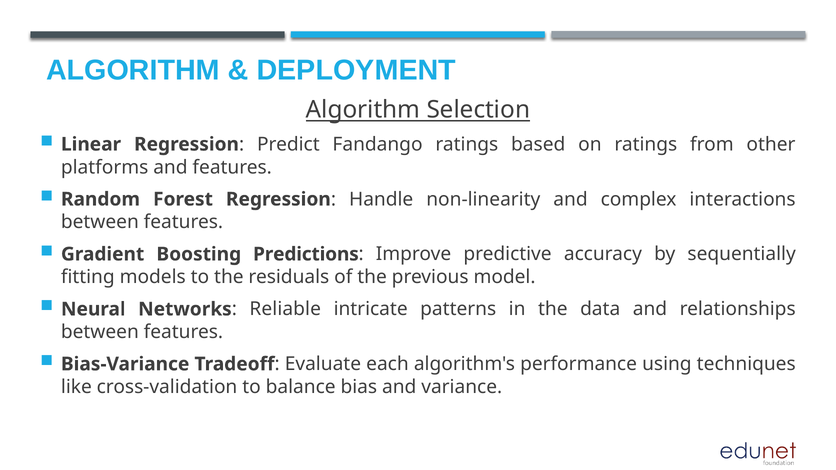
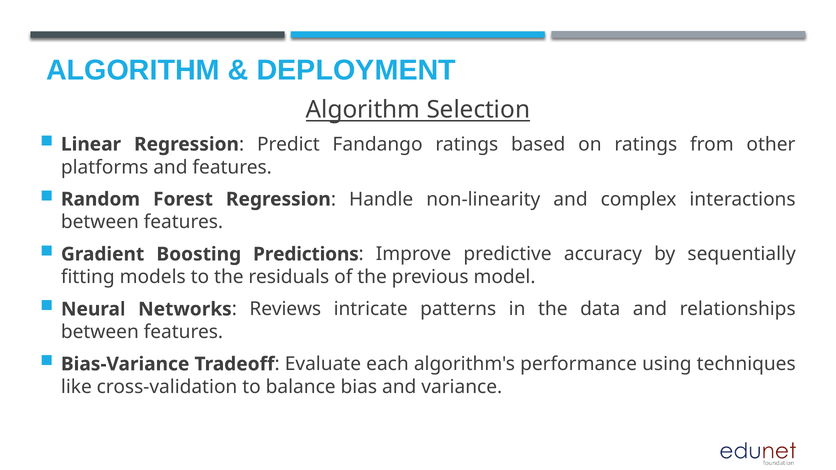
Reliable: Reliable -> Reviews (285, 309)
